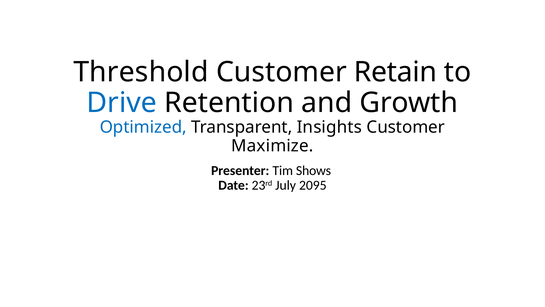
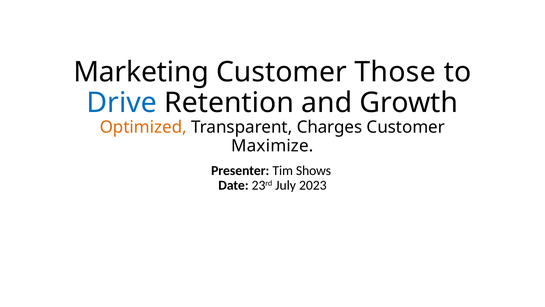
Threshold: Threshold -> Marketing (141, 72)
Retain: Retain -> Those (395, 72)
Optimized colour: blue -> orange (143, 127)
Insights: Insights -> Charges (329, 127)
2095: 2095 -> 2023 (313, 185)
